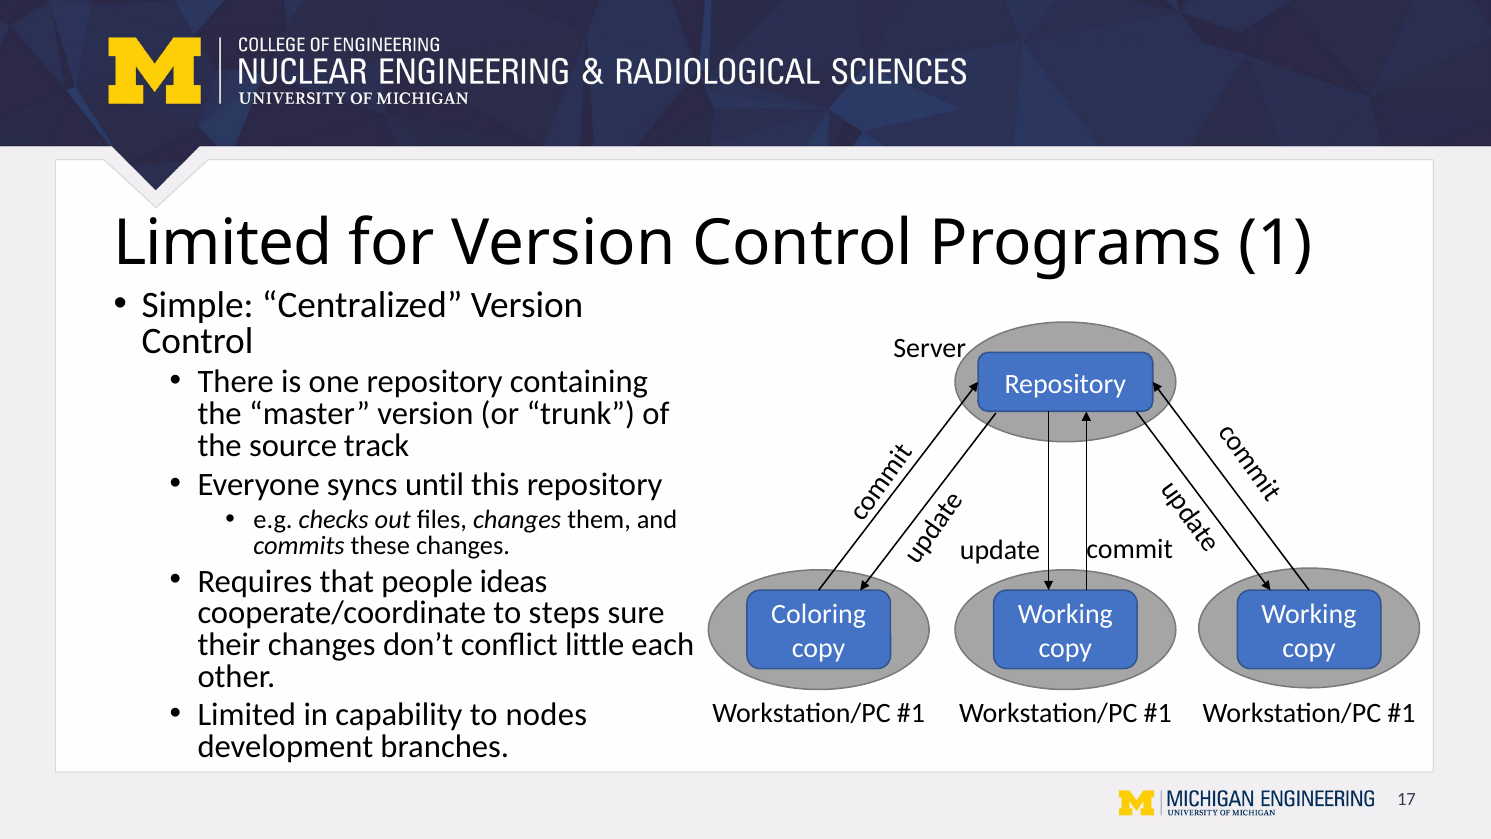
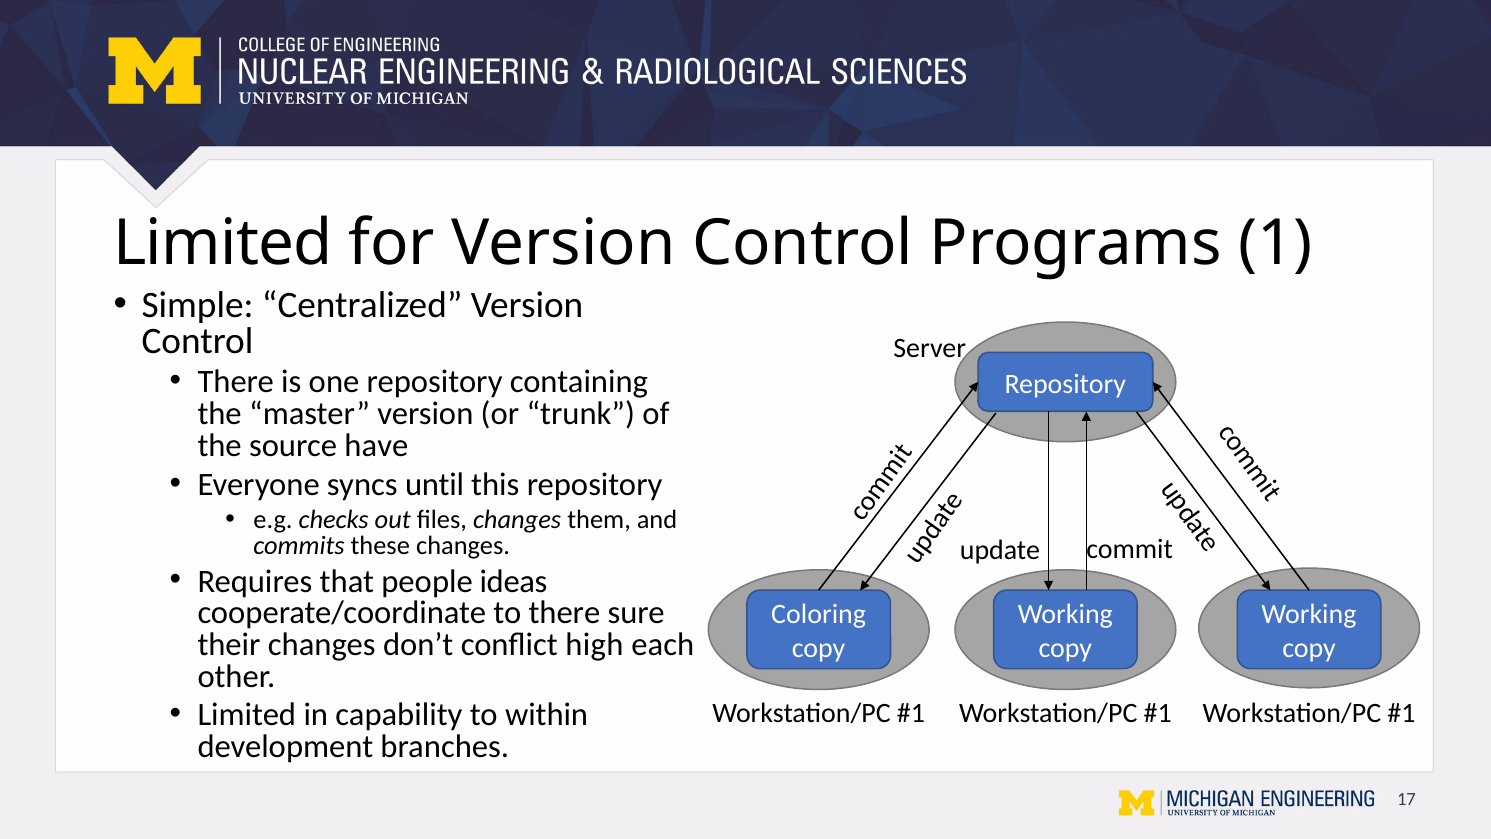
track: track -> have (376, 445)
to steps: steps -> there (564, 613)
little: little -> high (594, 644)
nodes: nodes -> within (547, 715)
